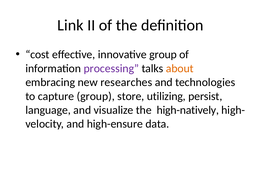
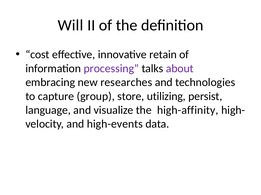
Link: Link -> Will (70, 25)
innovative group: group -> retain (163, 55)
about colour: orange -> purple (180, 69)
high-natively: high-natively -> high-affinity (188, 110)
high-ensure: high-ensure -> high-events (115, 124)
